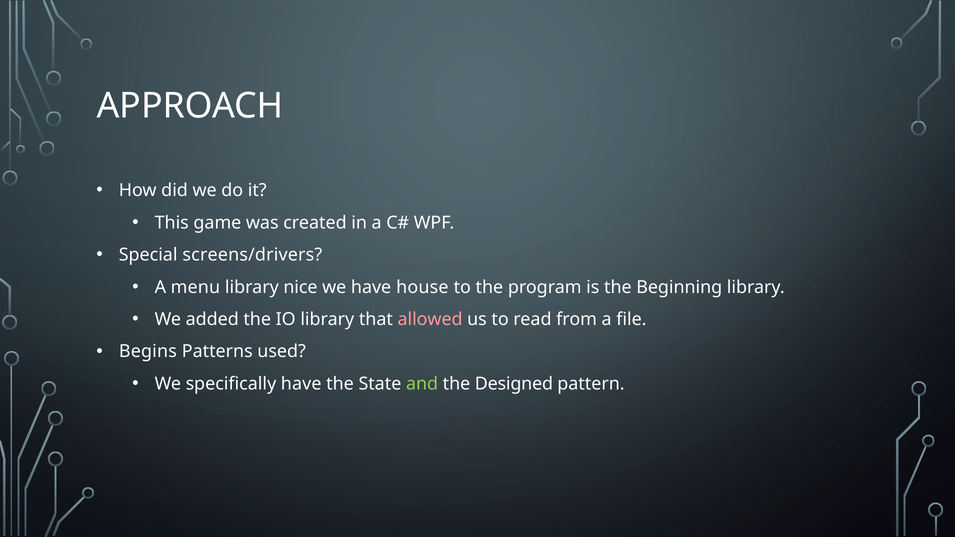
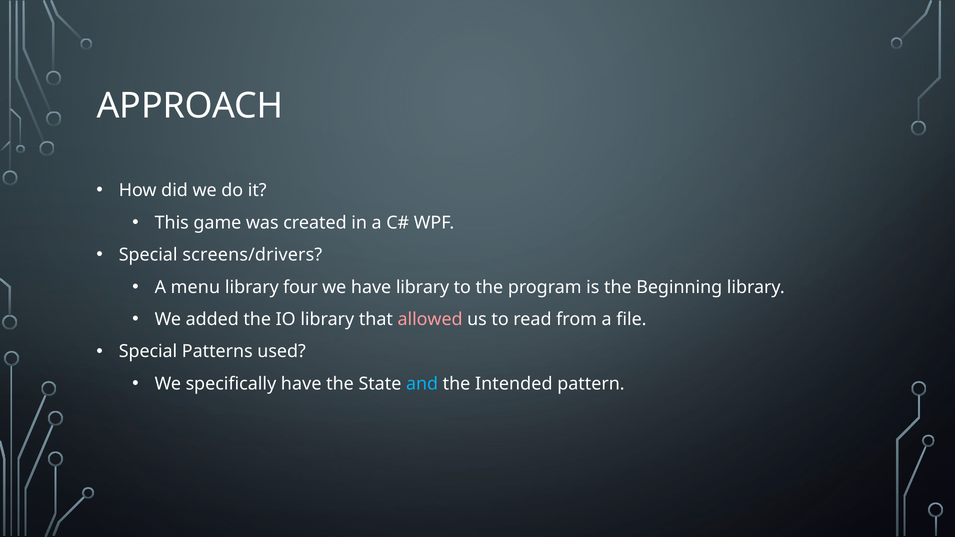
nice: nice -> four (300, 287)
have house: house -> library (423, 287)
Begins: Begins -> Special (148, 352)
and colour: light green -> light blue (422, 384)
Designed: Designed -> Intended (514, 384)
